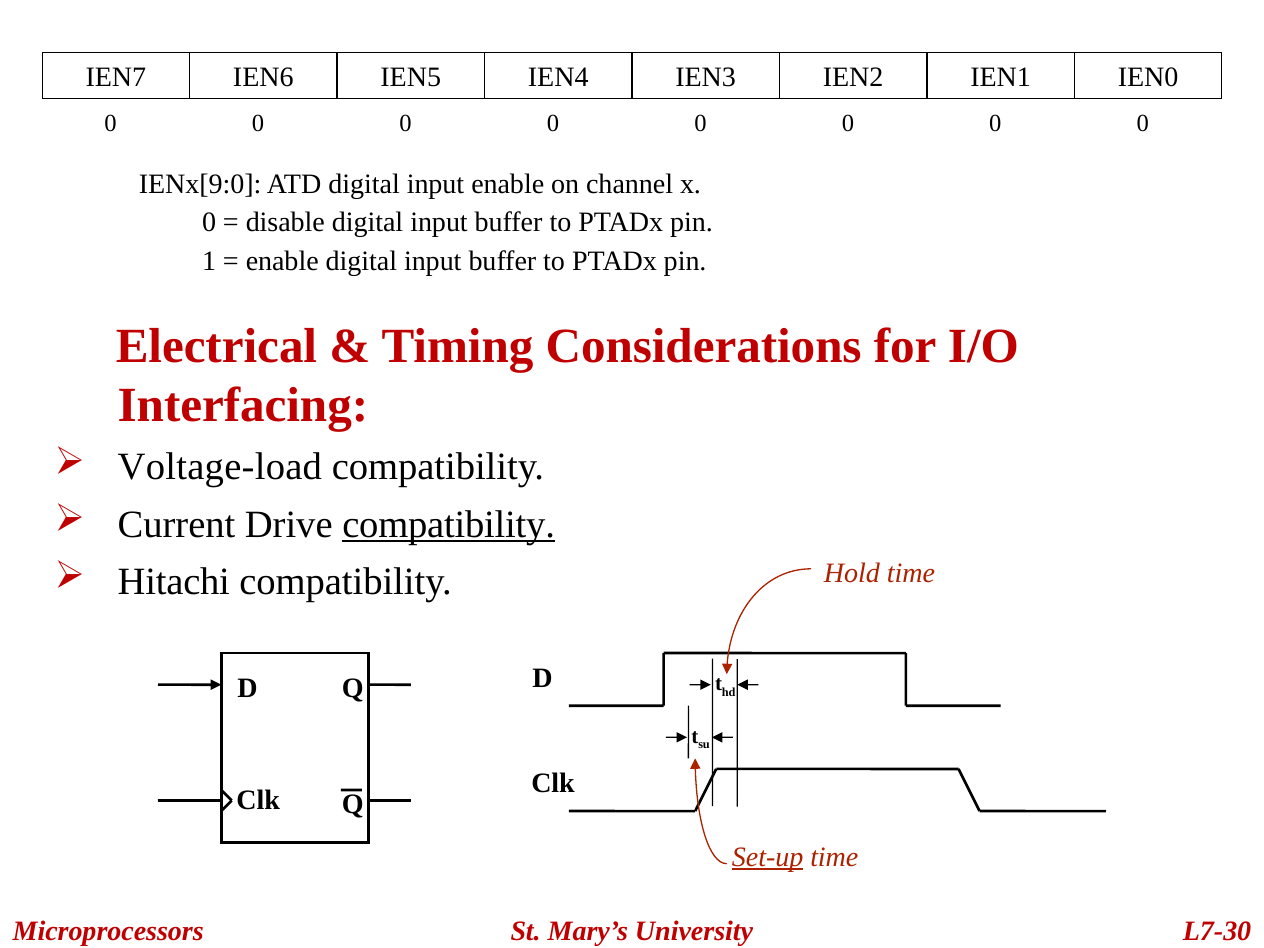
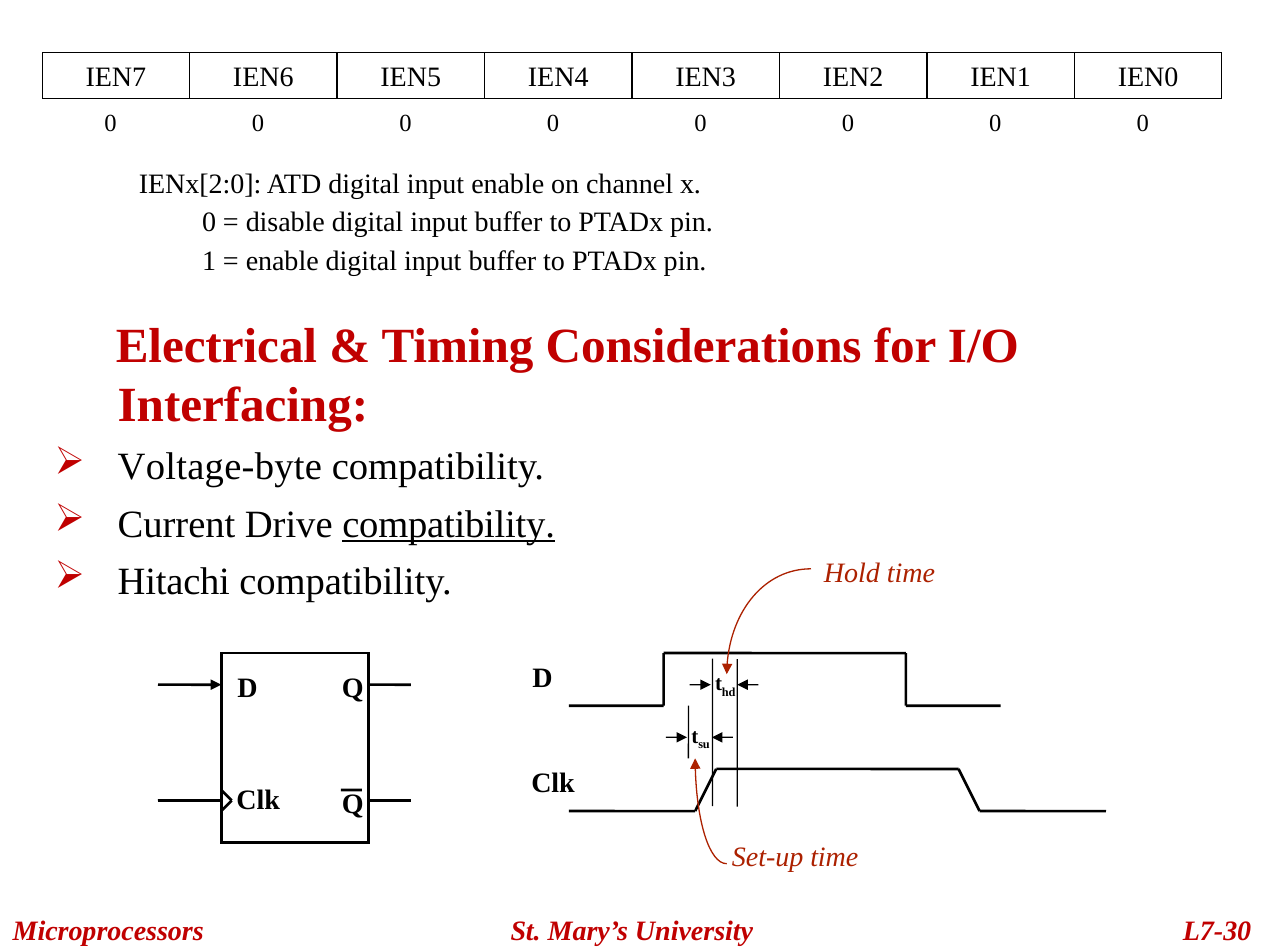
IENx[9:0: IENx[9:0 -> IENx[2:0 (200, 184)
Voltage-load: Voltage-load -> Voltage-byte (220, 467)
Set-up underline: present -> none (768, 857)
